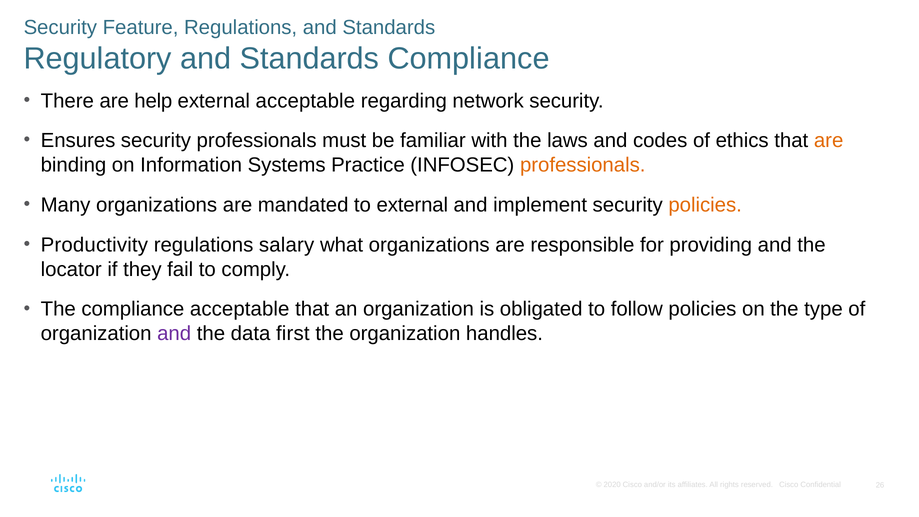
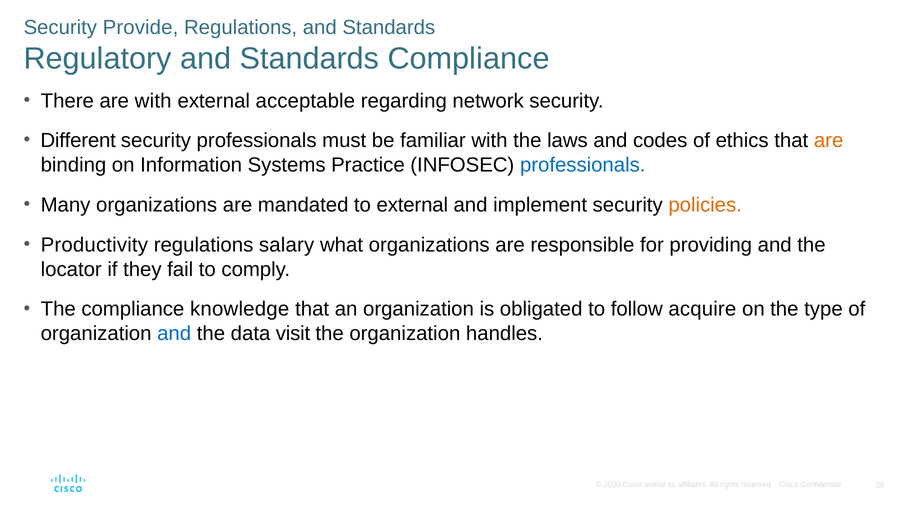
Feature: Feature -> Provide (140, 27)
are help: help -> with (153, 101)
Ensures: Ensures -> Different (78, 141)
professionals colour: orange -> blue (583, 165)
compliance acceptable: acceptable -> knowledge (240, 309)
follow policies: policies -> acquire (702, 309)
and colour: purple -> blue (174, 334)
first: first -> visit (293, 334)
